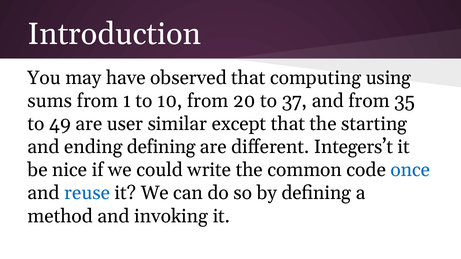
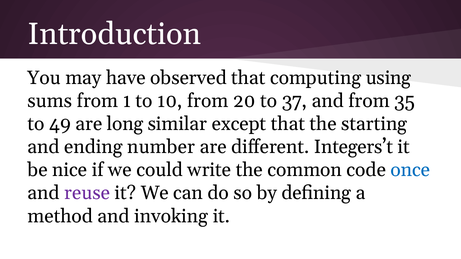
user: user -> long (125, 124)
ending defining: defining -> number (161, 147)
reuse colour: blue -> purple (87, 193)
